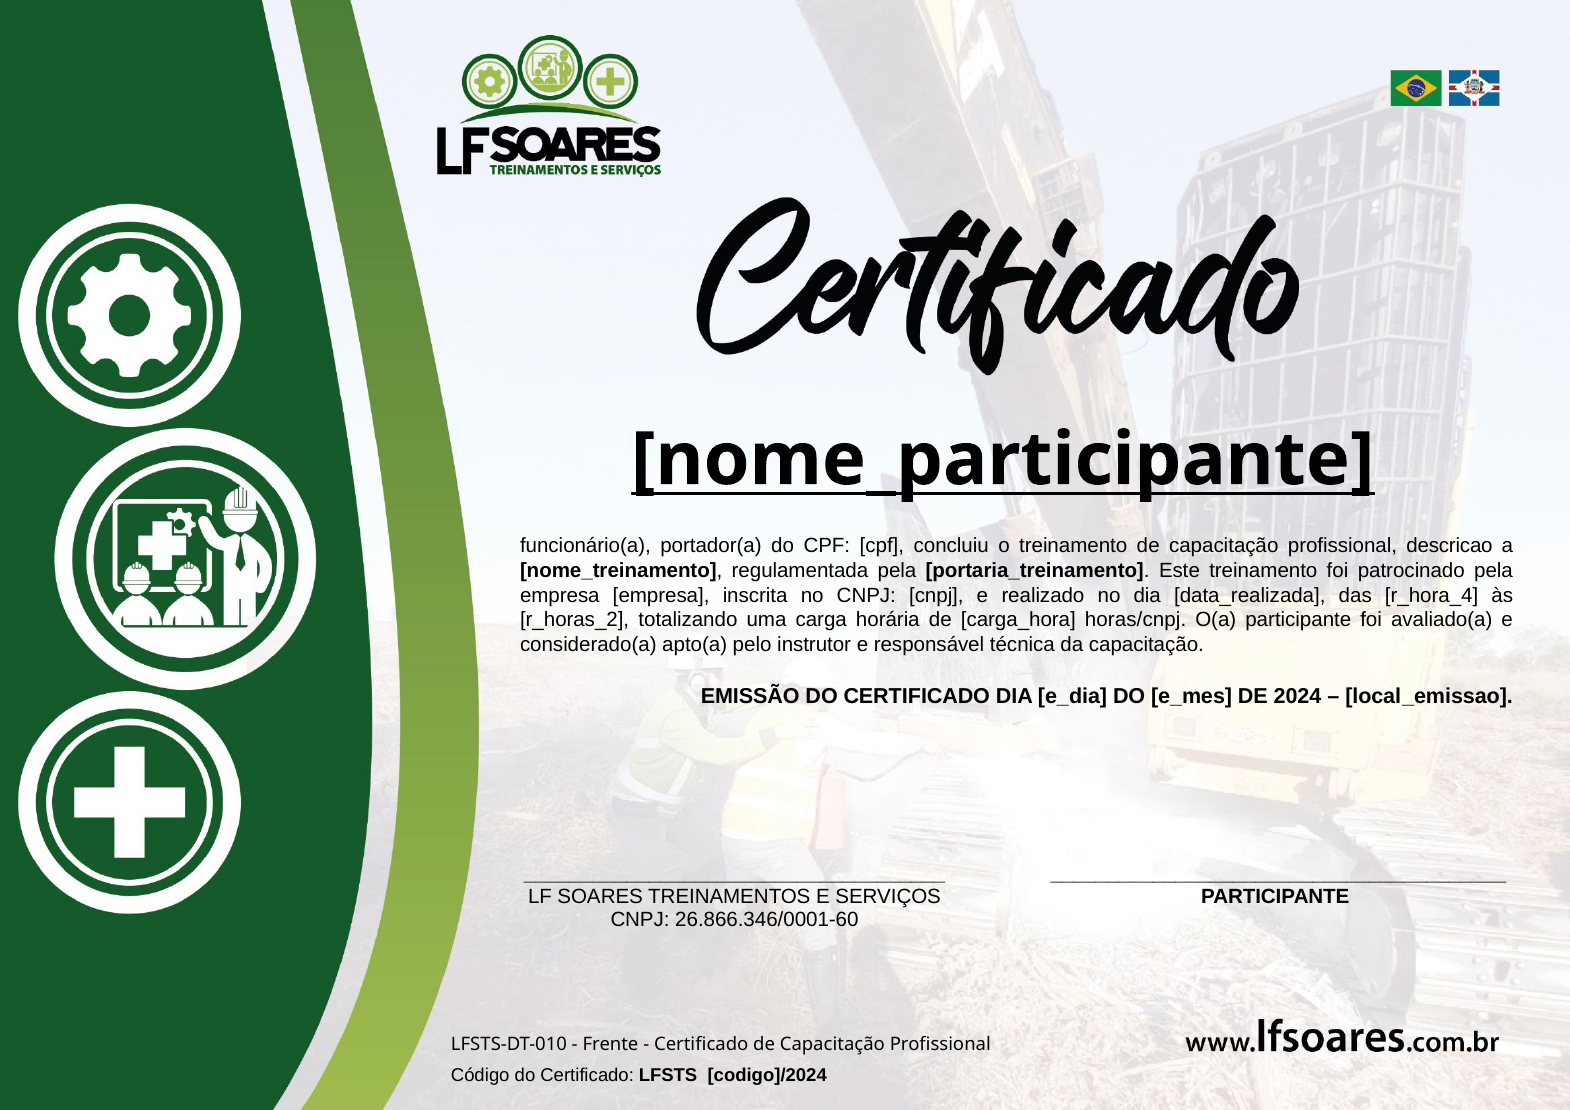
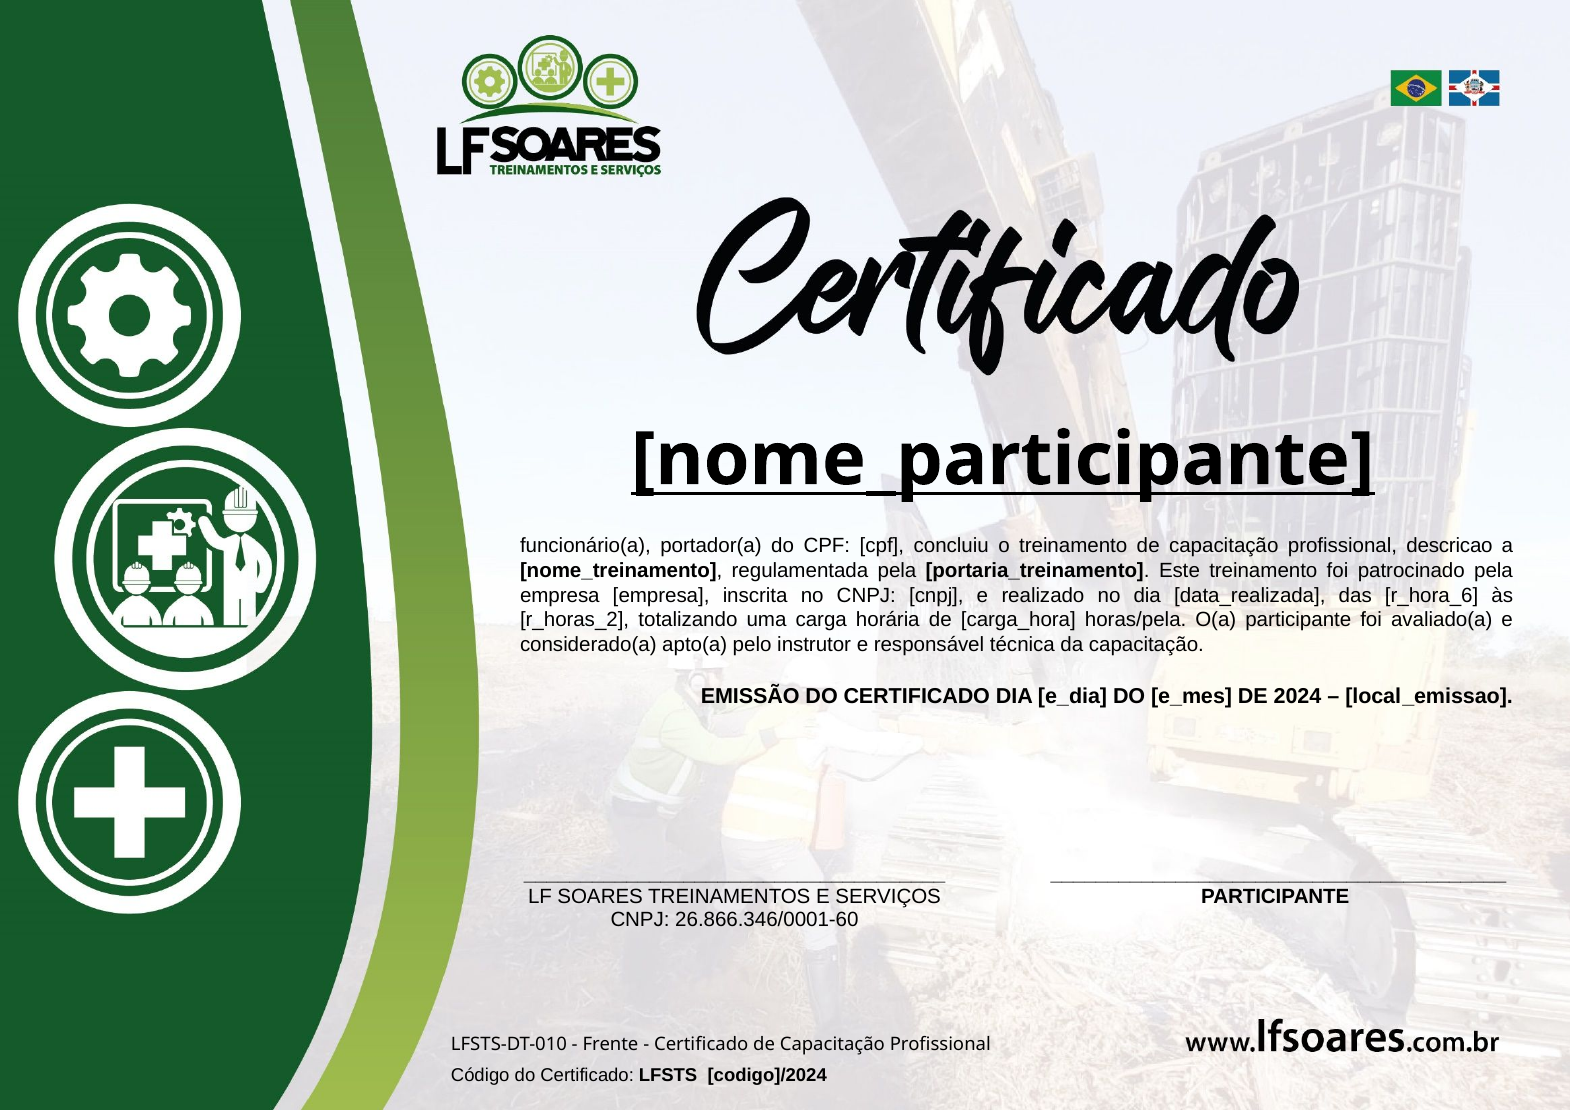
r_hora_4: r_hora_4 -> r_hora_6 (1432, 595)
horas/cnpj: horas/cnpj -> horas/pela (1136, 620)
